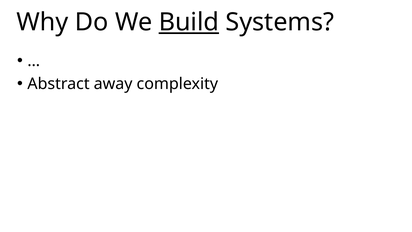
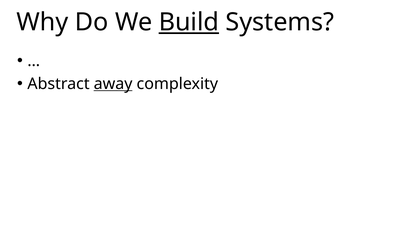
away underline: none -> present (113, 84)
